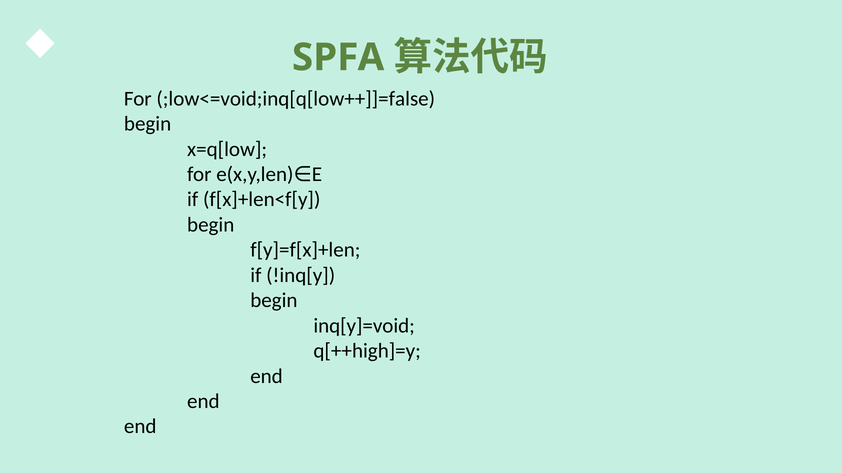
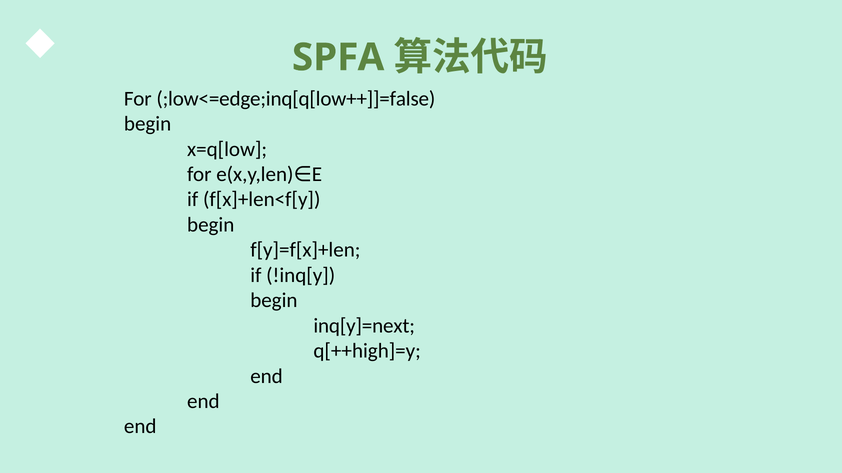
;low<=void;inq[q[low++]]=false: ;low<=void;inq[q[low++]]=false -> ;low<=edge;inq[q[low++]]=false (296, 99)
inq[y]=void: inq[y]=void -> inq[y]=next (364, 326)
